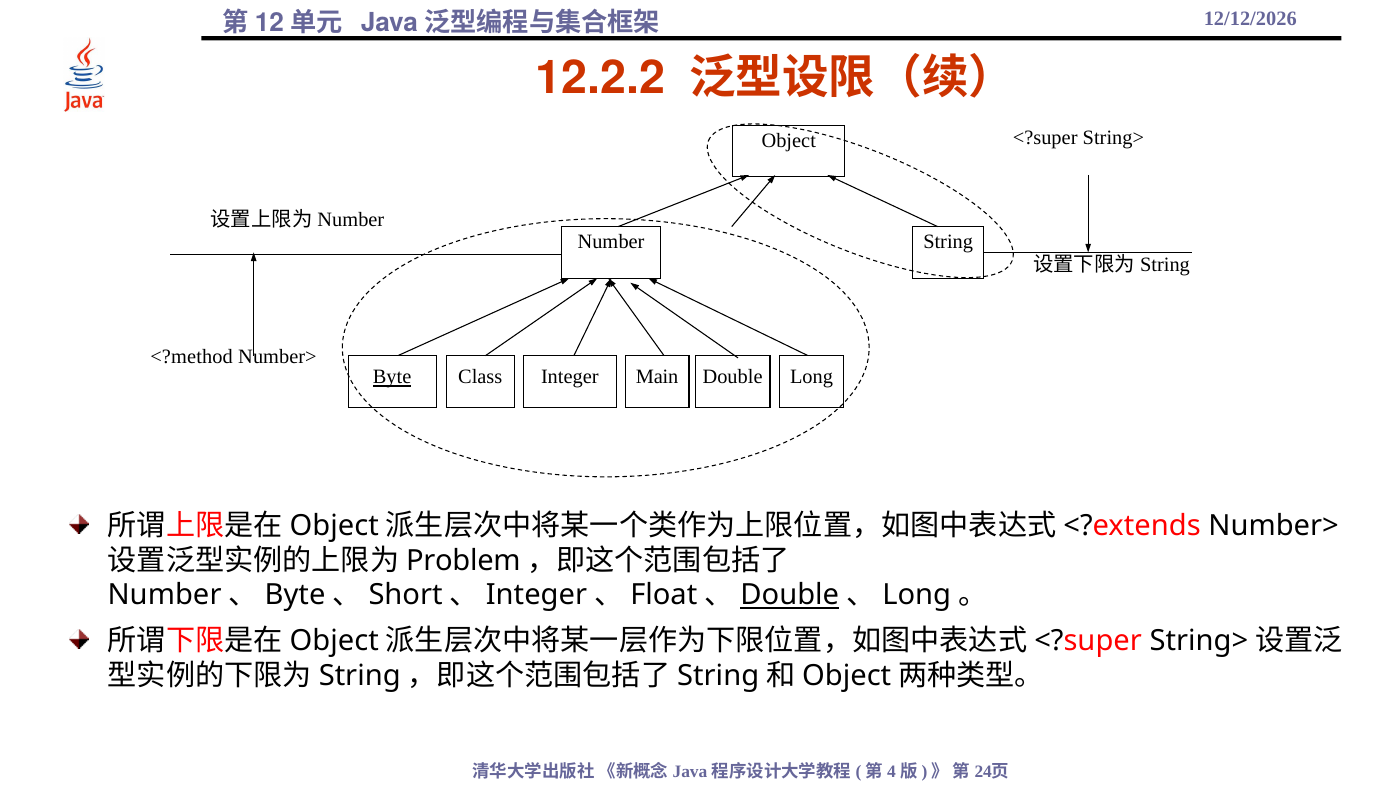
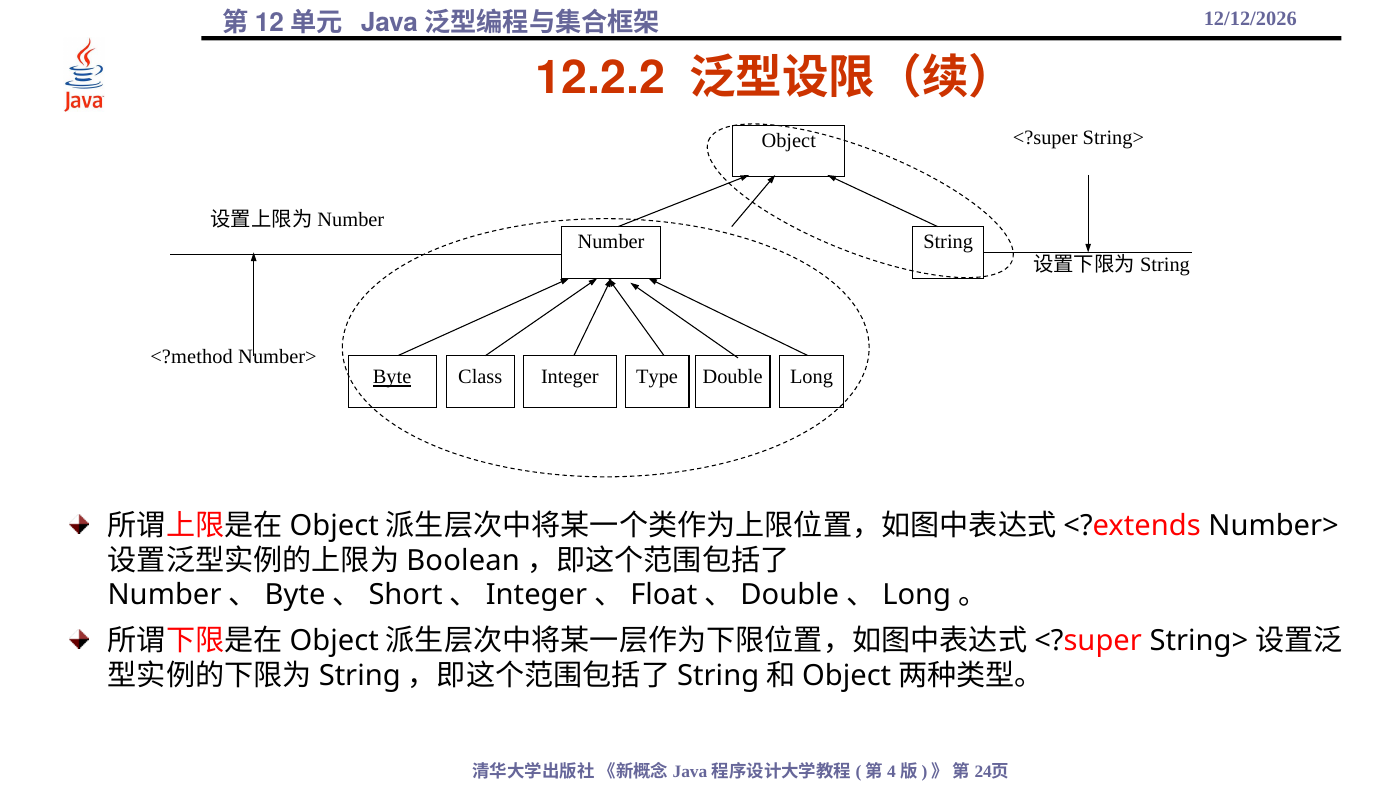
Main: Main -> Type (657, 377)
Problem: Problem -> Boolean (463, 560)
Double underline: present -> none (790, 595)
